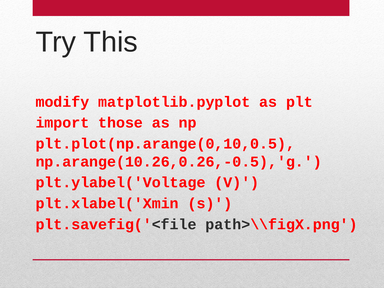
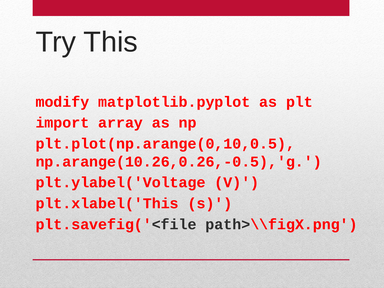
those: those -> array (121, 123)
plt.xlabel('Xmin: plt.xlabel('Xmin -> plt.xlabel('This (107, 203)
